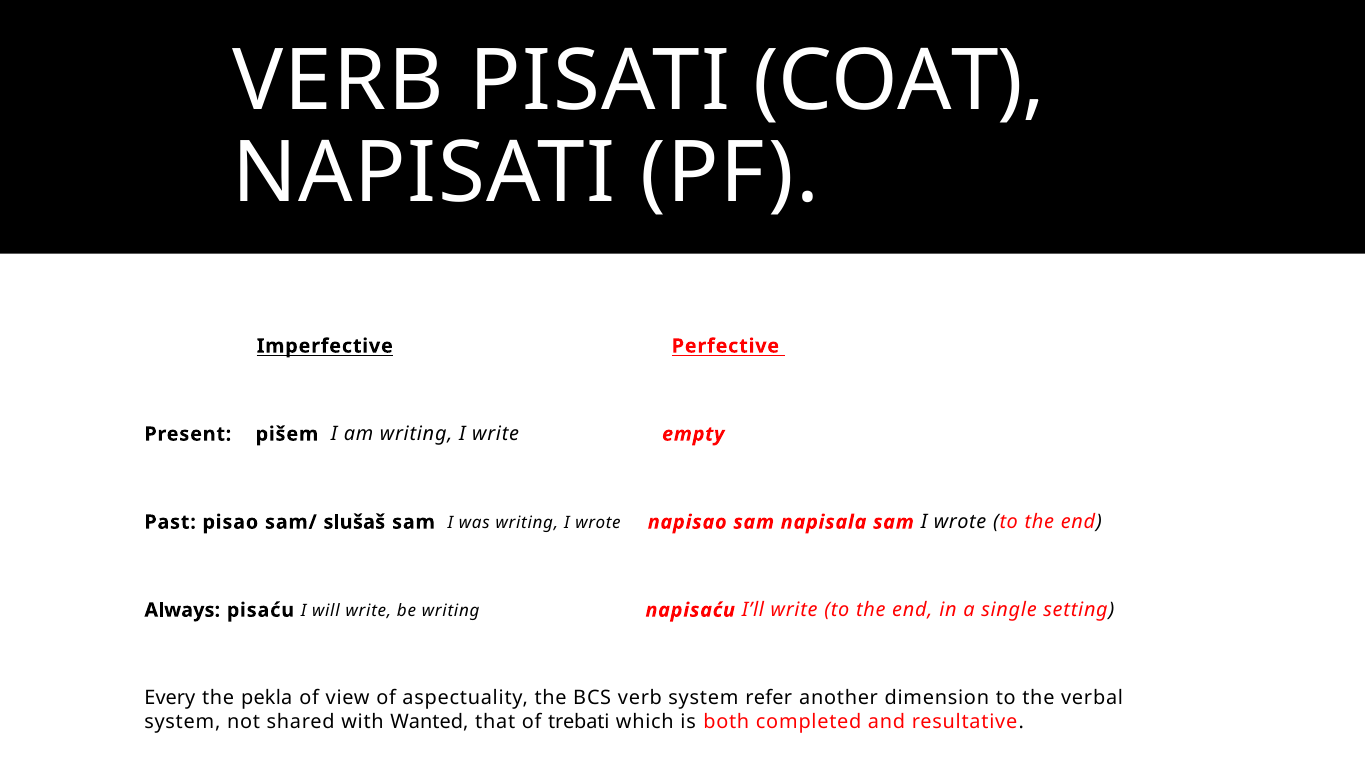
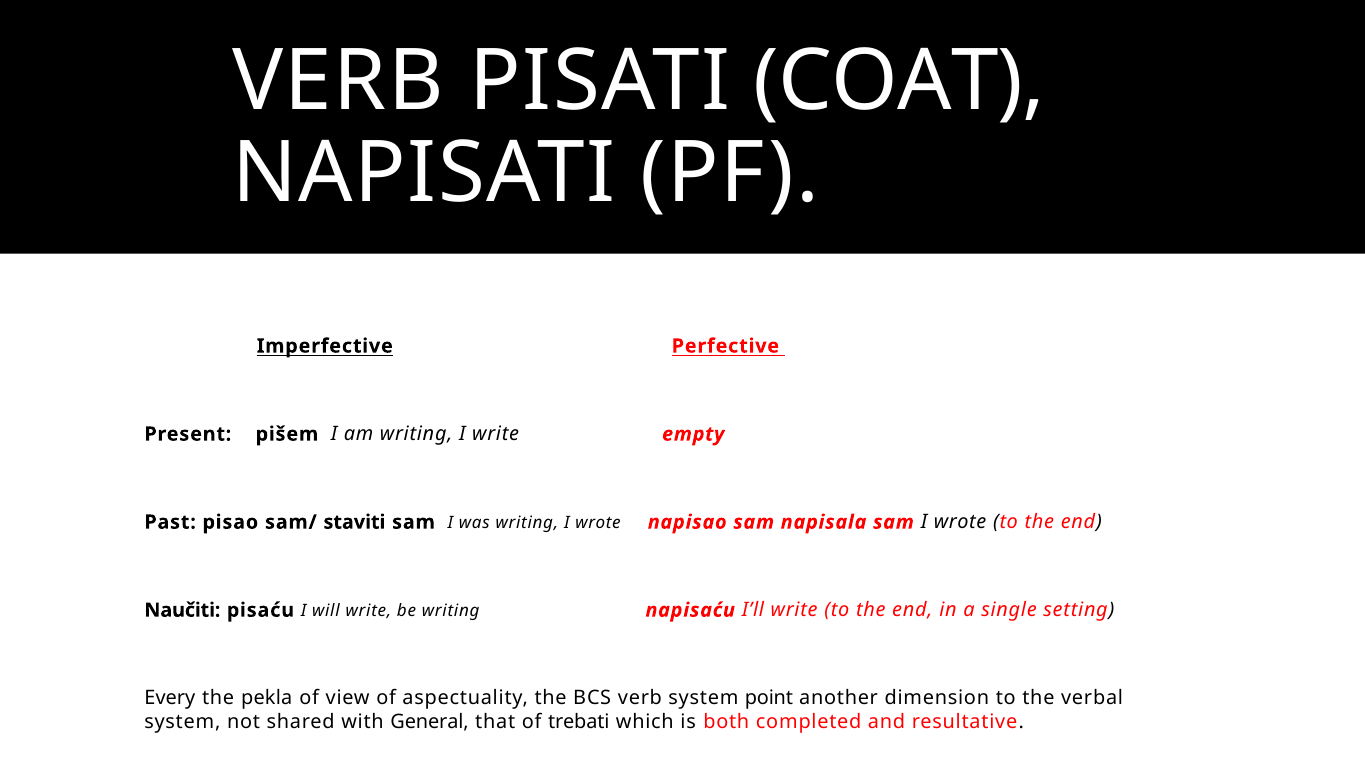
slušaš: slušaš -> staviti (354, 522)
Always: Always -> Naučiti (182, 610)
refer: refer -> point (769, 698)
Wanted: Wanted -> General (430, 722)
